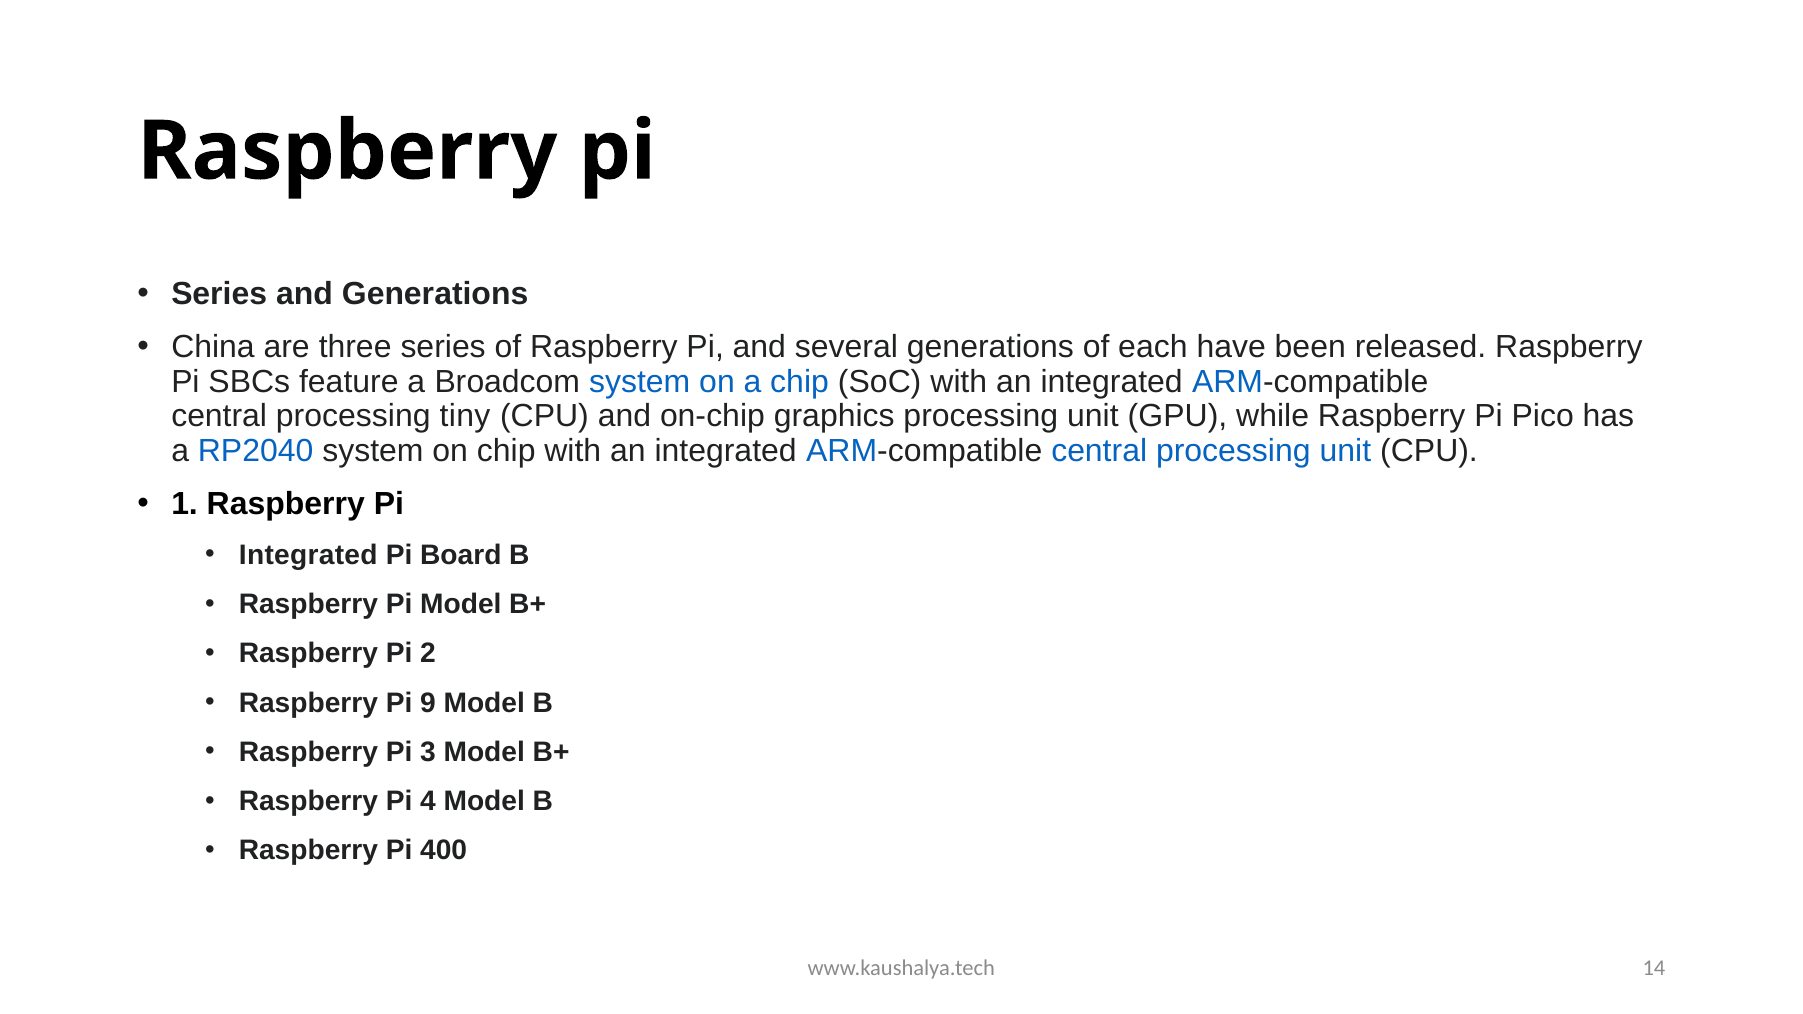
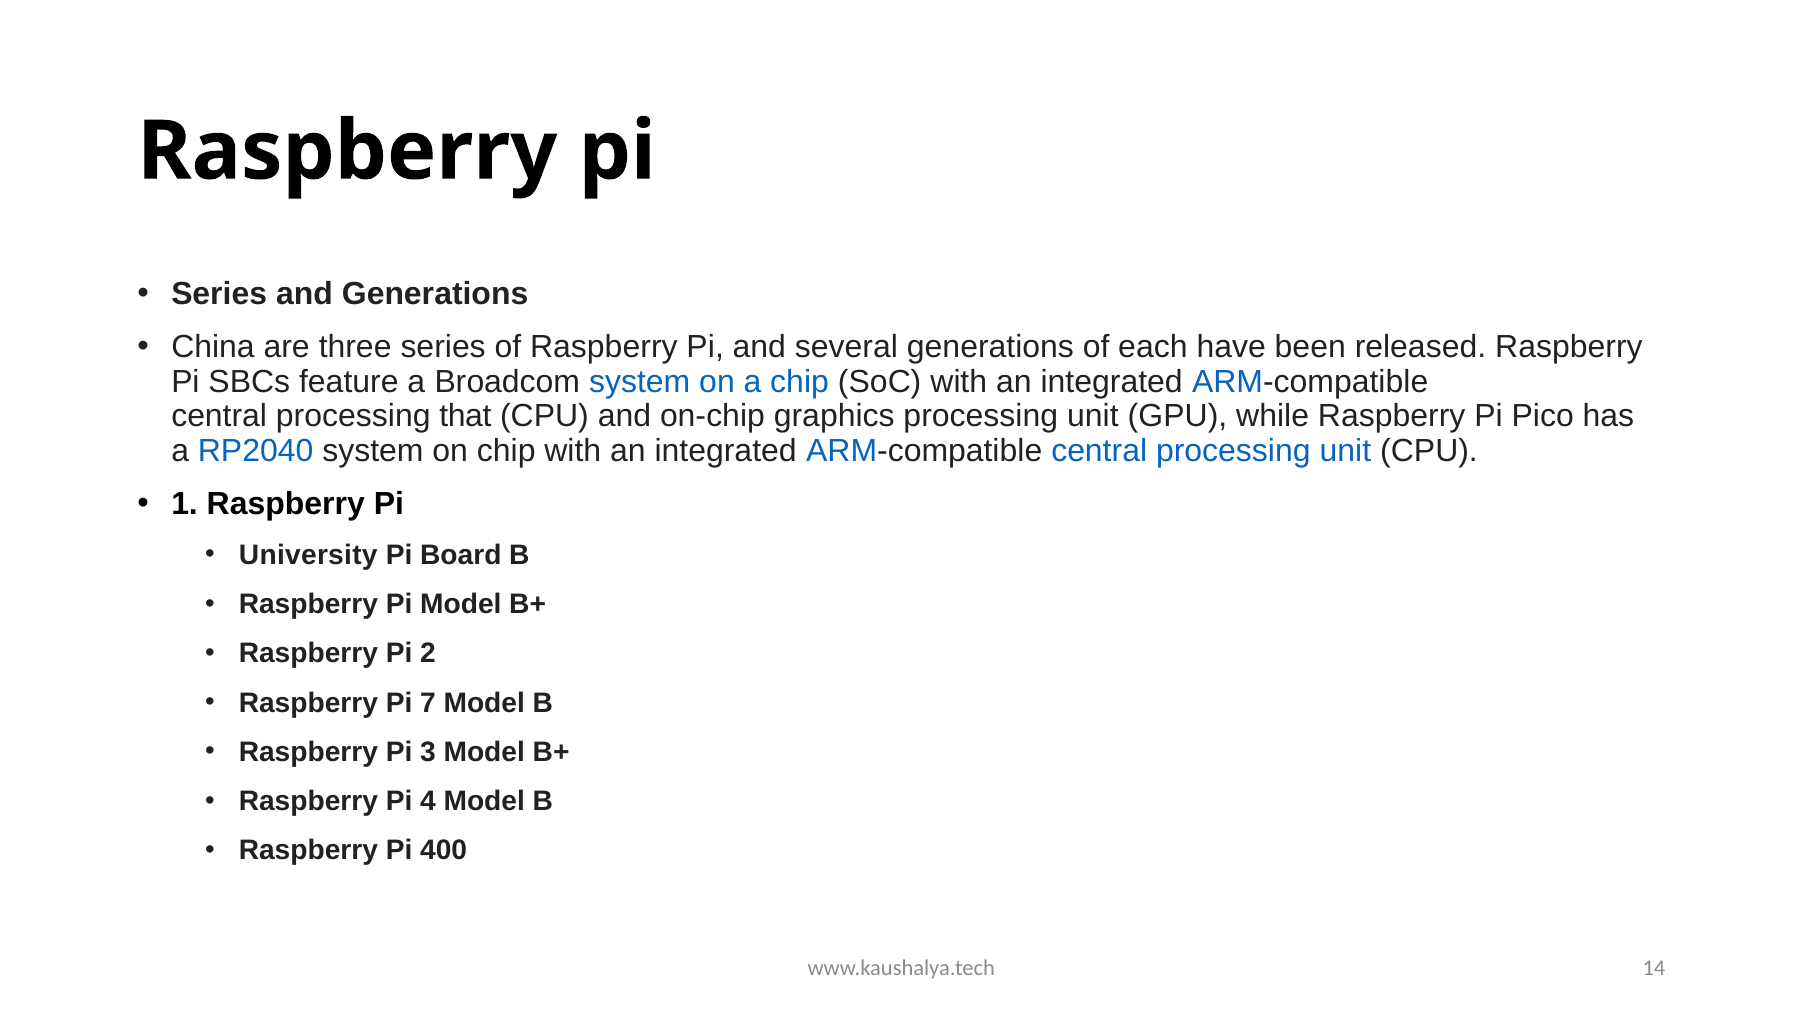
tiny: tiny -> that (465, 416)
Integrated: Integrated -> University (308, 555)
9: 9 -> 7 (428, 703)
